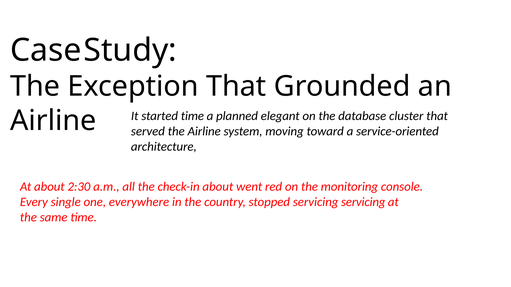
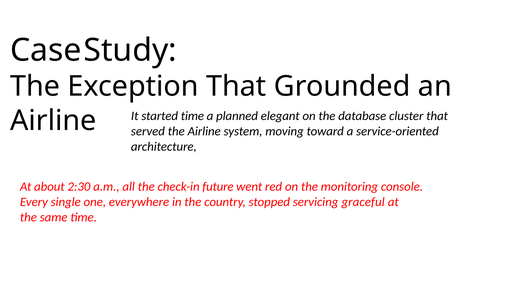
check-in about: about -> future (218, 187)
servicing servicing: servicing -> graceful (363, 202)
